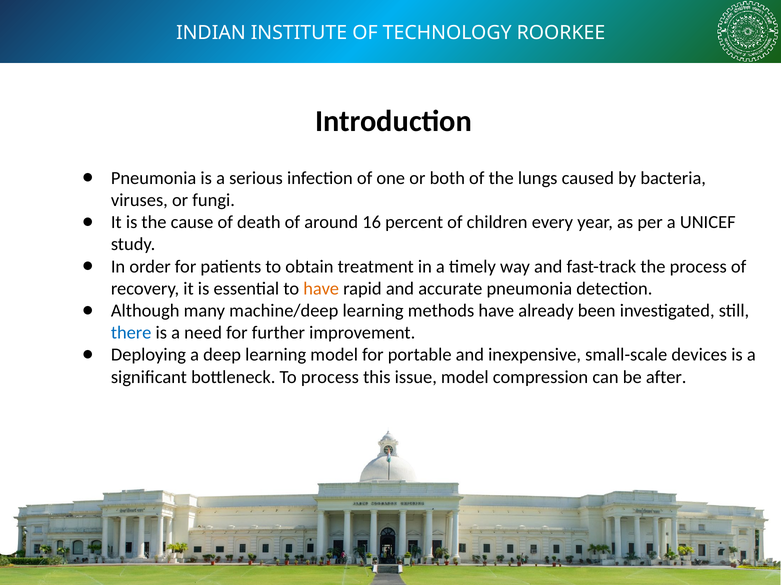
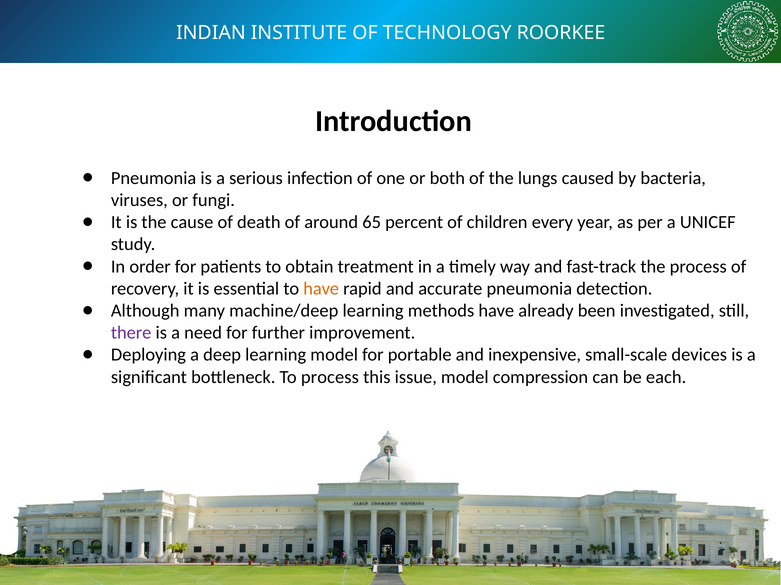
16: 16 -> 65 (372, 222)
there colour: blue -> purple (131, 333)
after: after -> each (666, 377)
